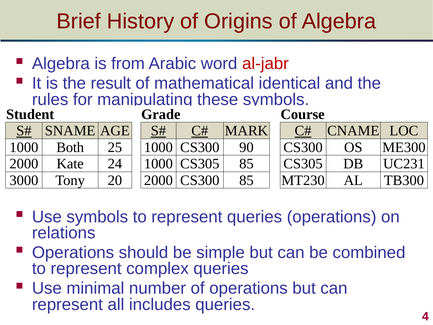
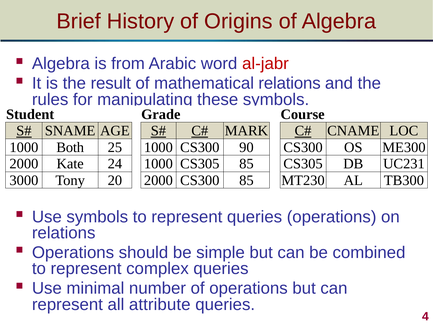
mathematical identical: identical -> relations (290, 83)
includes: includes -> attribute (160, 304)
